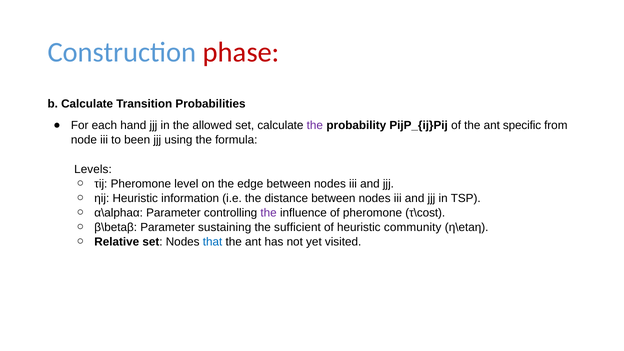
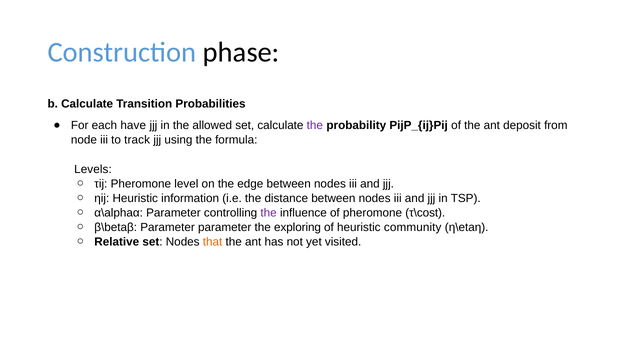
phase colour: red -> black (241, 52)
hand: hand -> have (133, 126)
specific: specific -> deposit (522, 126)
been: been -> track (137, 140)
Parameter sustaining: sustaining -> parameter (225, 227)
sufficient: sufficient -> exploring (298, 227)
that colour: blue -> orange (213, 242)
